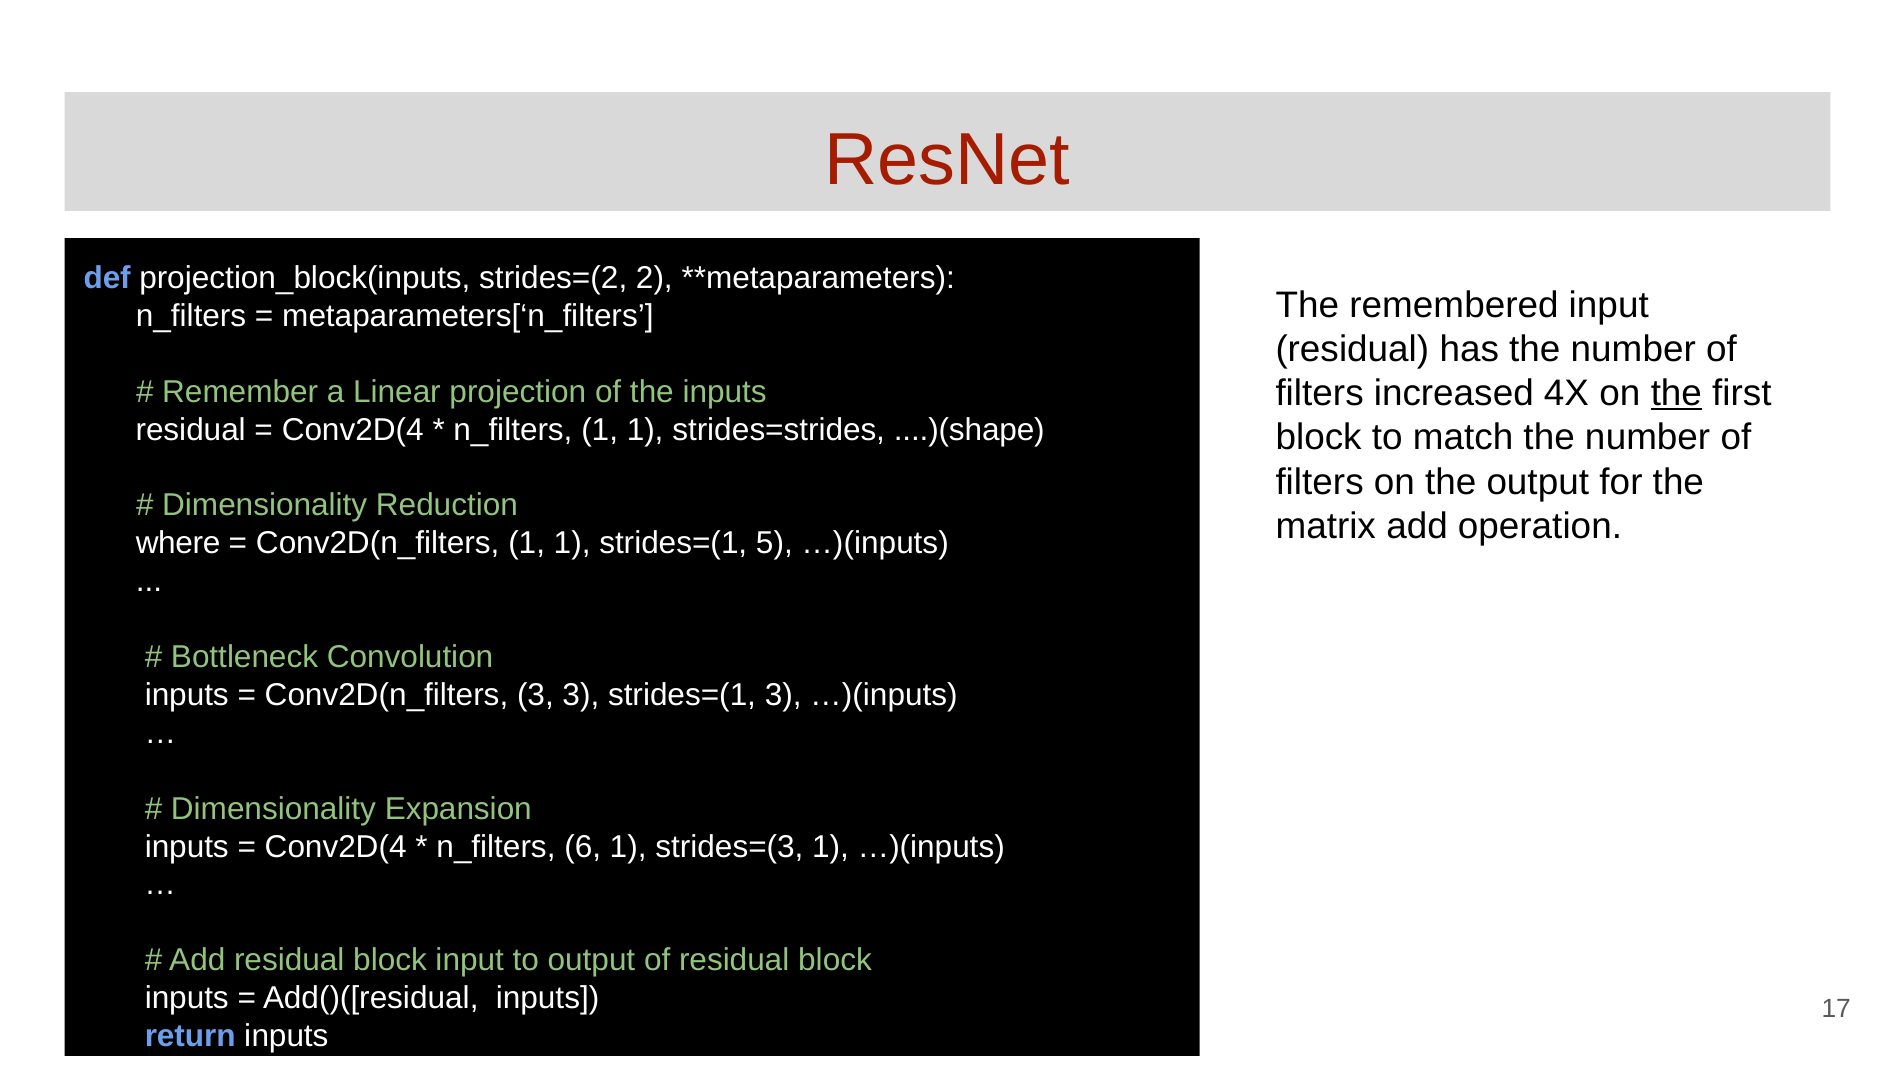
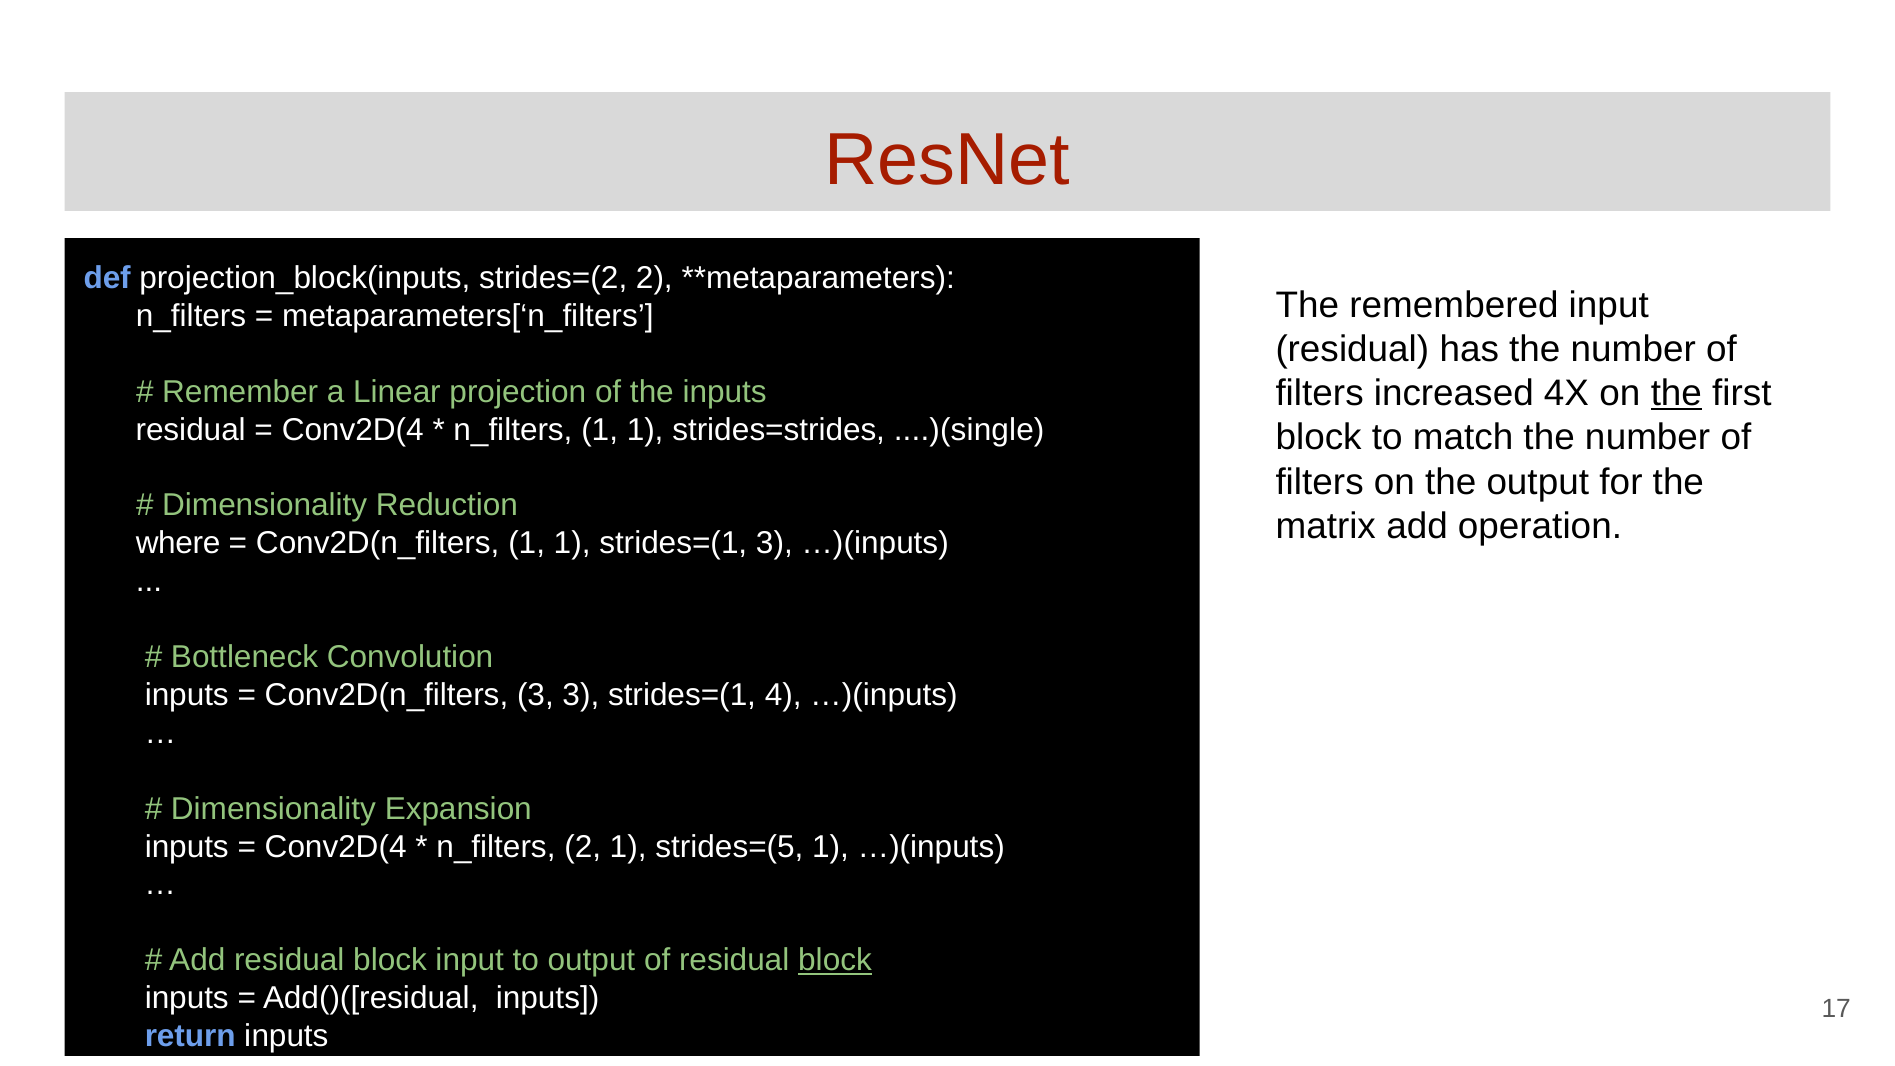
....)(shape: ....)(shape -> ....)(single (969, 430)
strides=(1 5: 5 -> 3 (774, 543)
strides=(1 3: 3 -> 4 (783, 695)
n_filters 6: 6 -> 2 (583, 847)
strides=(3: strides=(3 -> strides=(5 (729, 847)
block underline: none -> present (835, 960)
